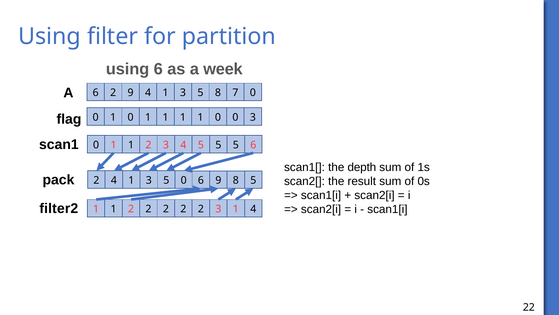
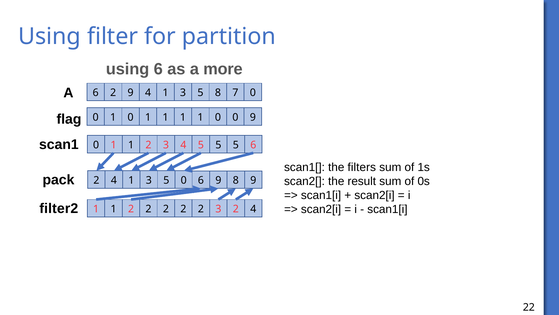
week: week -> more (223, 69)
0 3: 3 -> 9 (253, 117)
depth: depth -> filters (362, 167)
8 5: 5 -> 9 (253, 180)
3 1: 1 -> 2 (236, 209)
